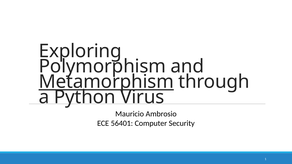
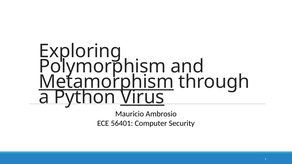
Virus underline: none -> present (142, 97)
